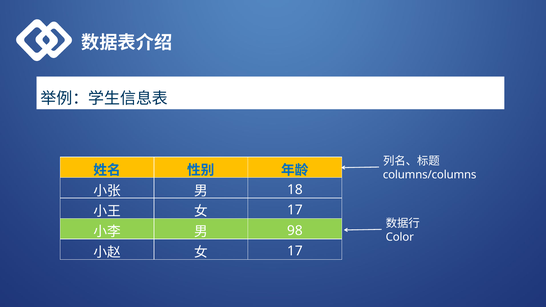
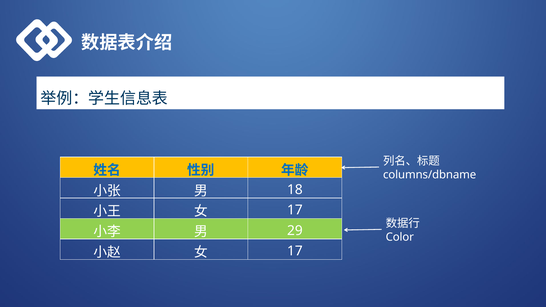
columns/columns: columns/columns -> columns/dbname (430, 175)
98: 98 -> 29 (295, 231)
